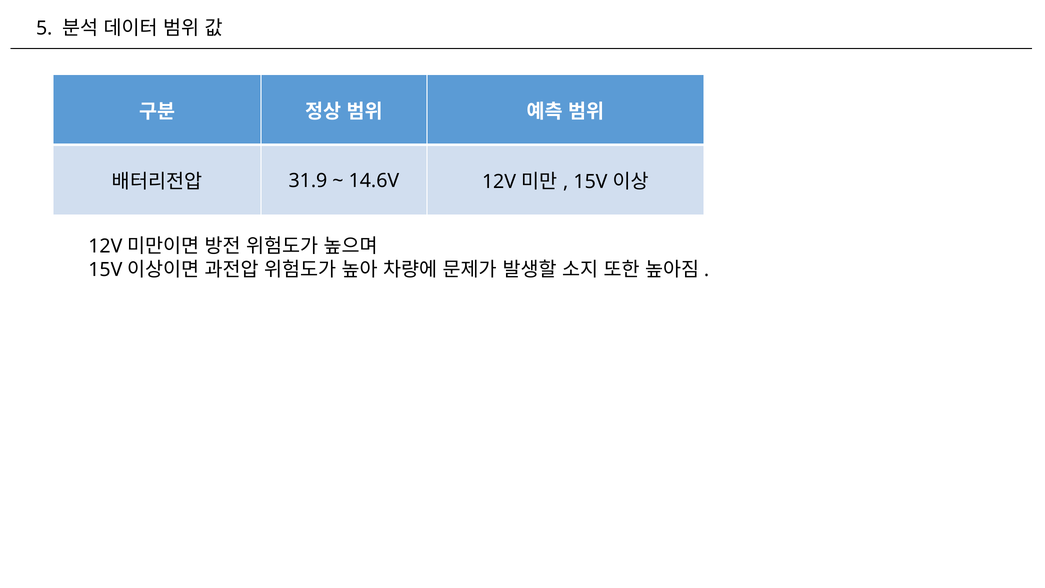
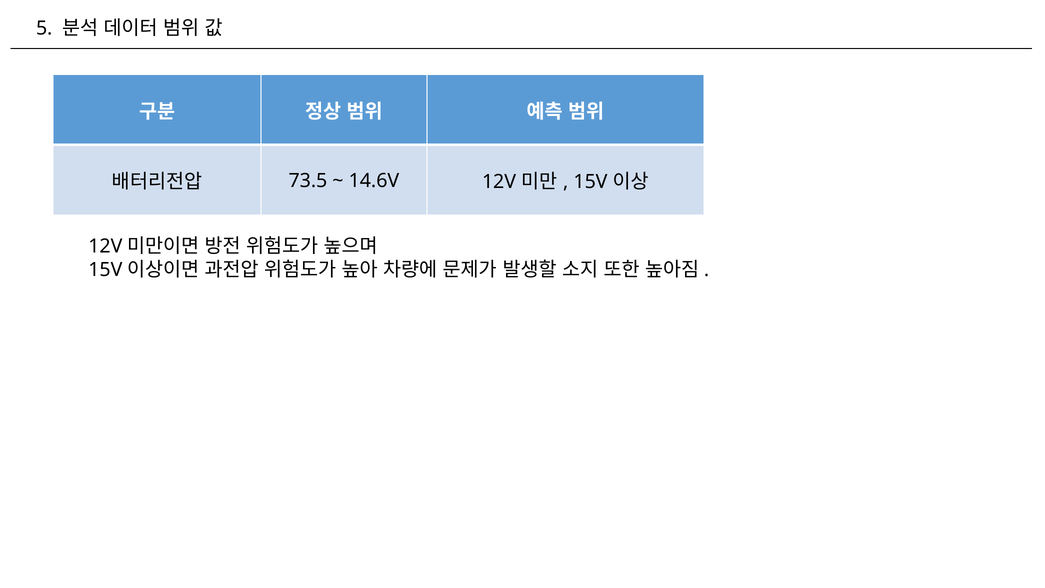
31.9: 31.9 -> 73.5 (308, 181)
